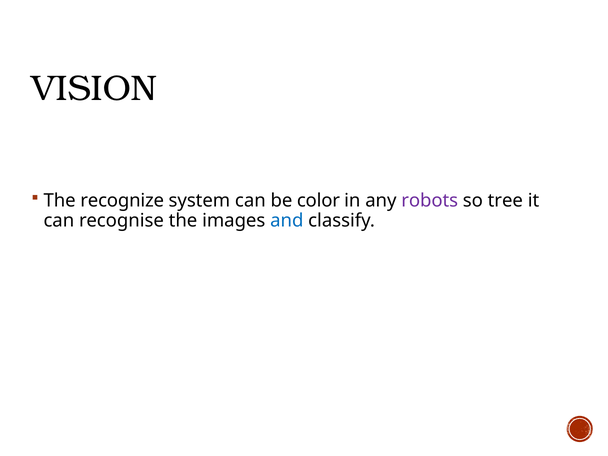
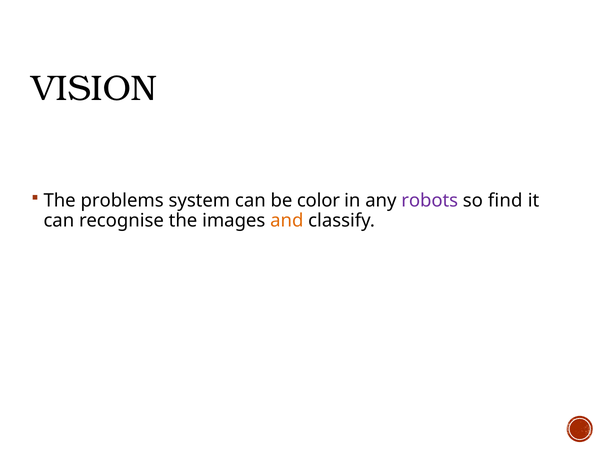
recognize: recognize -> problems (122, 200)
tree: tree -> find (505, 200)
and colour: blue -> orange (287, 220)
